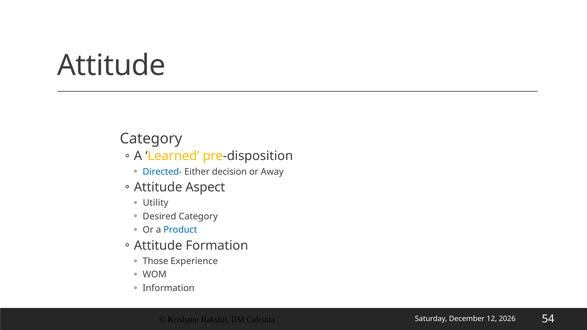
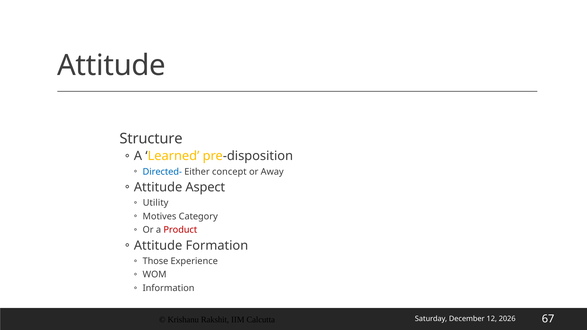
Category: Category -> Structure (151, 139)
decision: decision -> concept (229, 172)
Desired: Desired -> Motives (160, 216)
Product colour: blue -> red (180, 230)
54: 54 -> 67 (548, 319)
